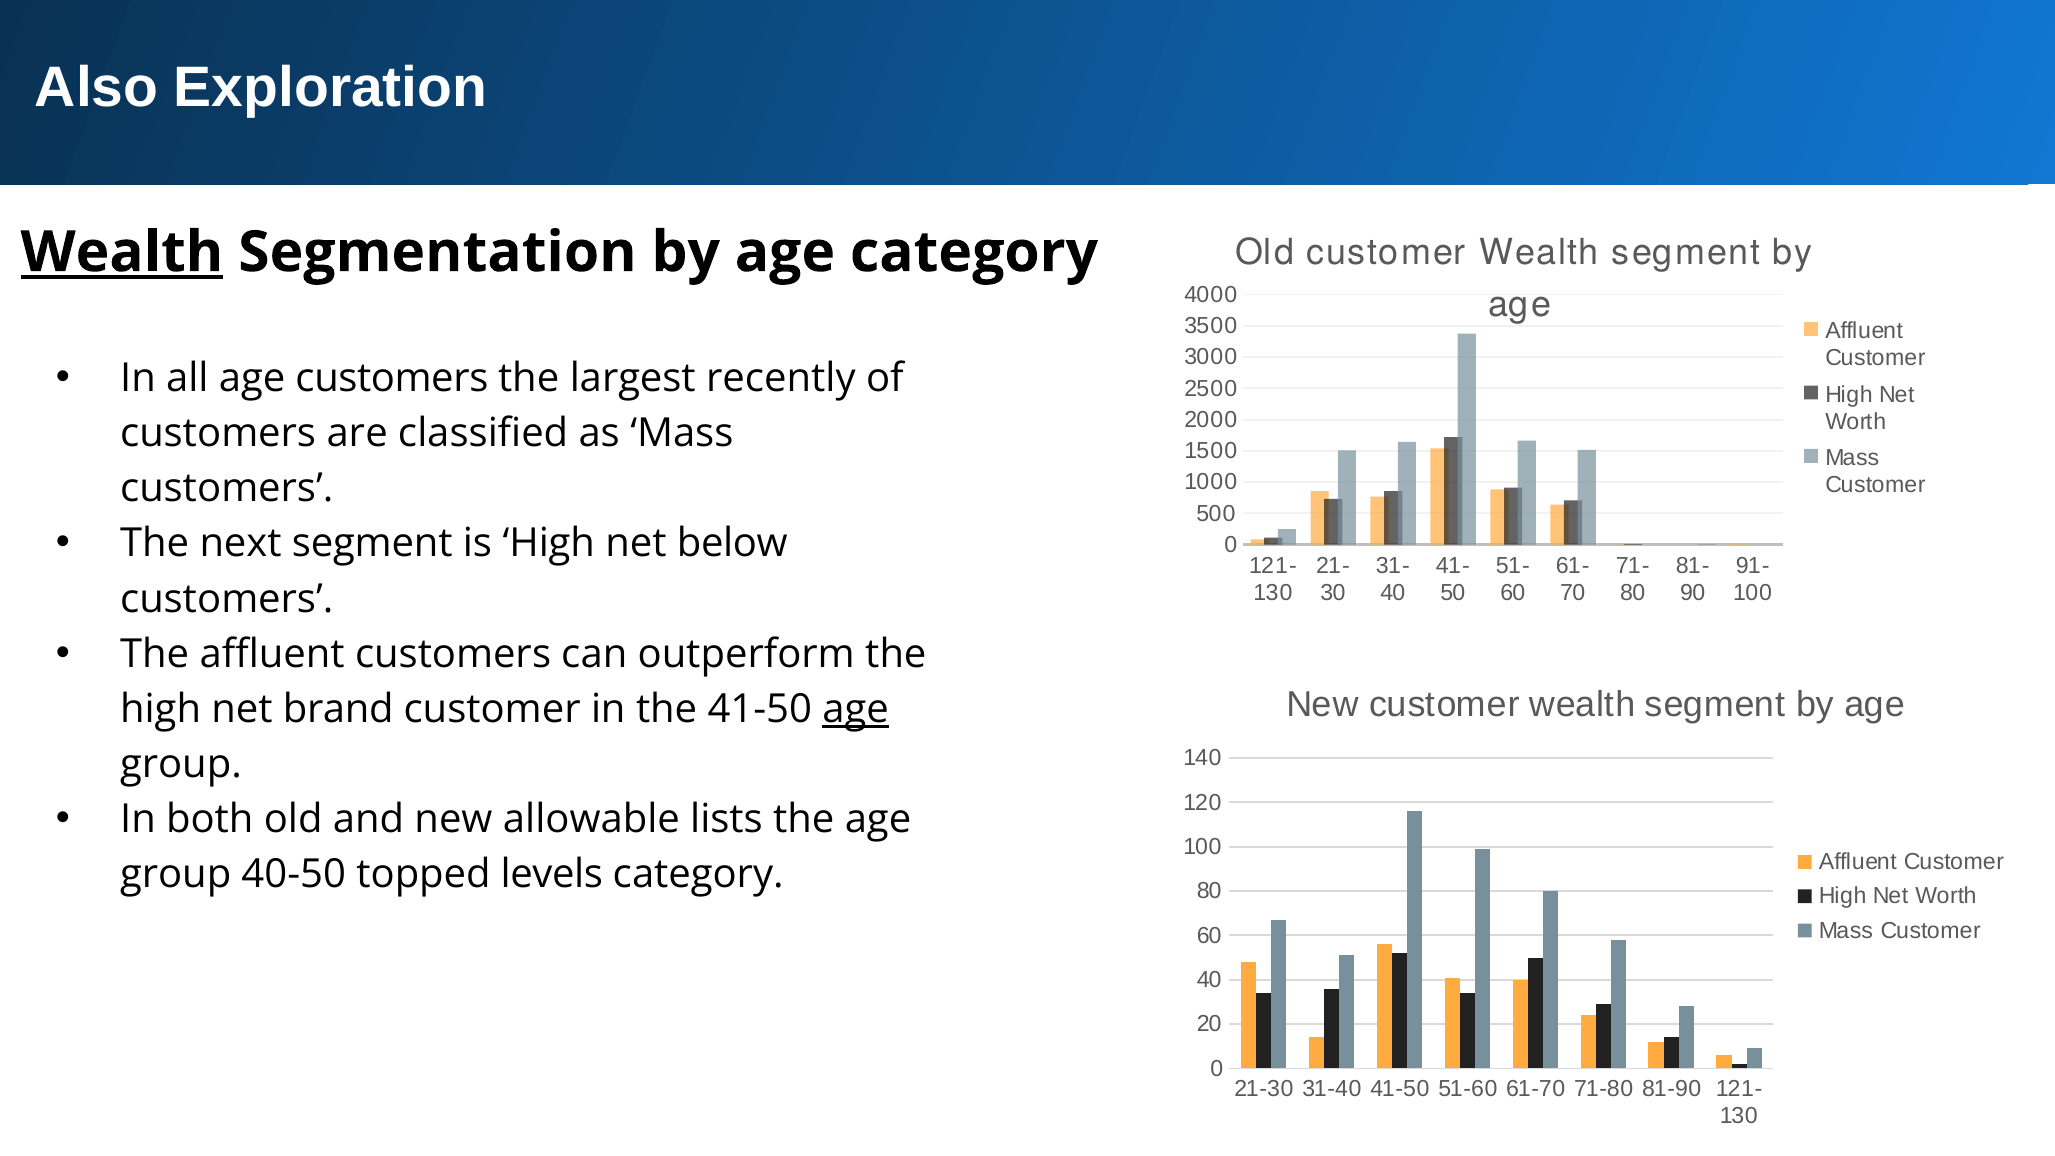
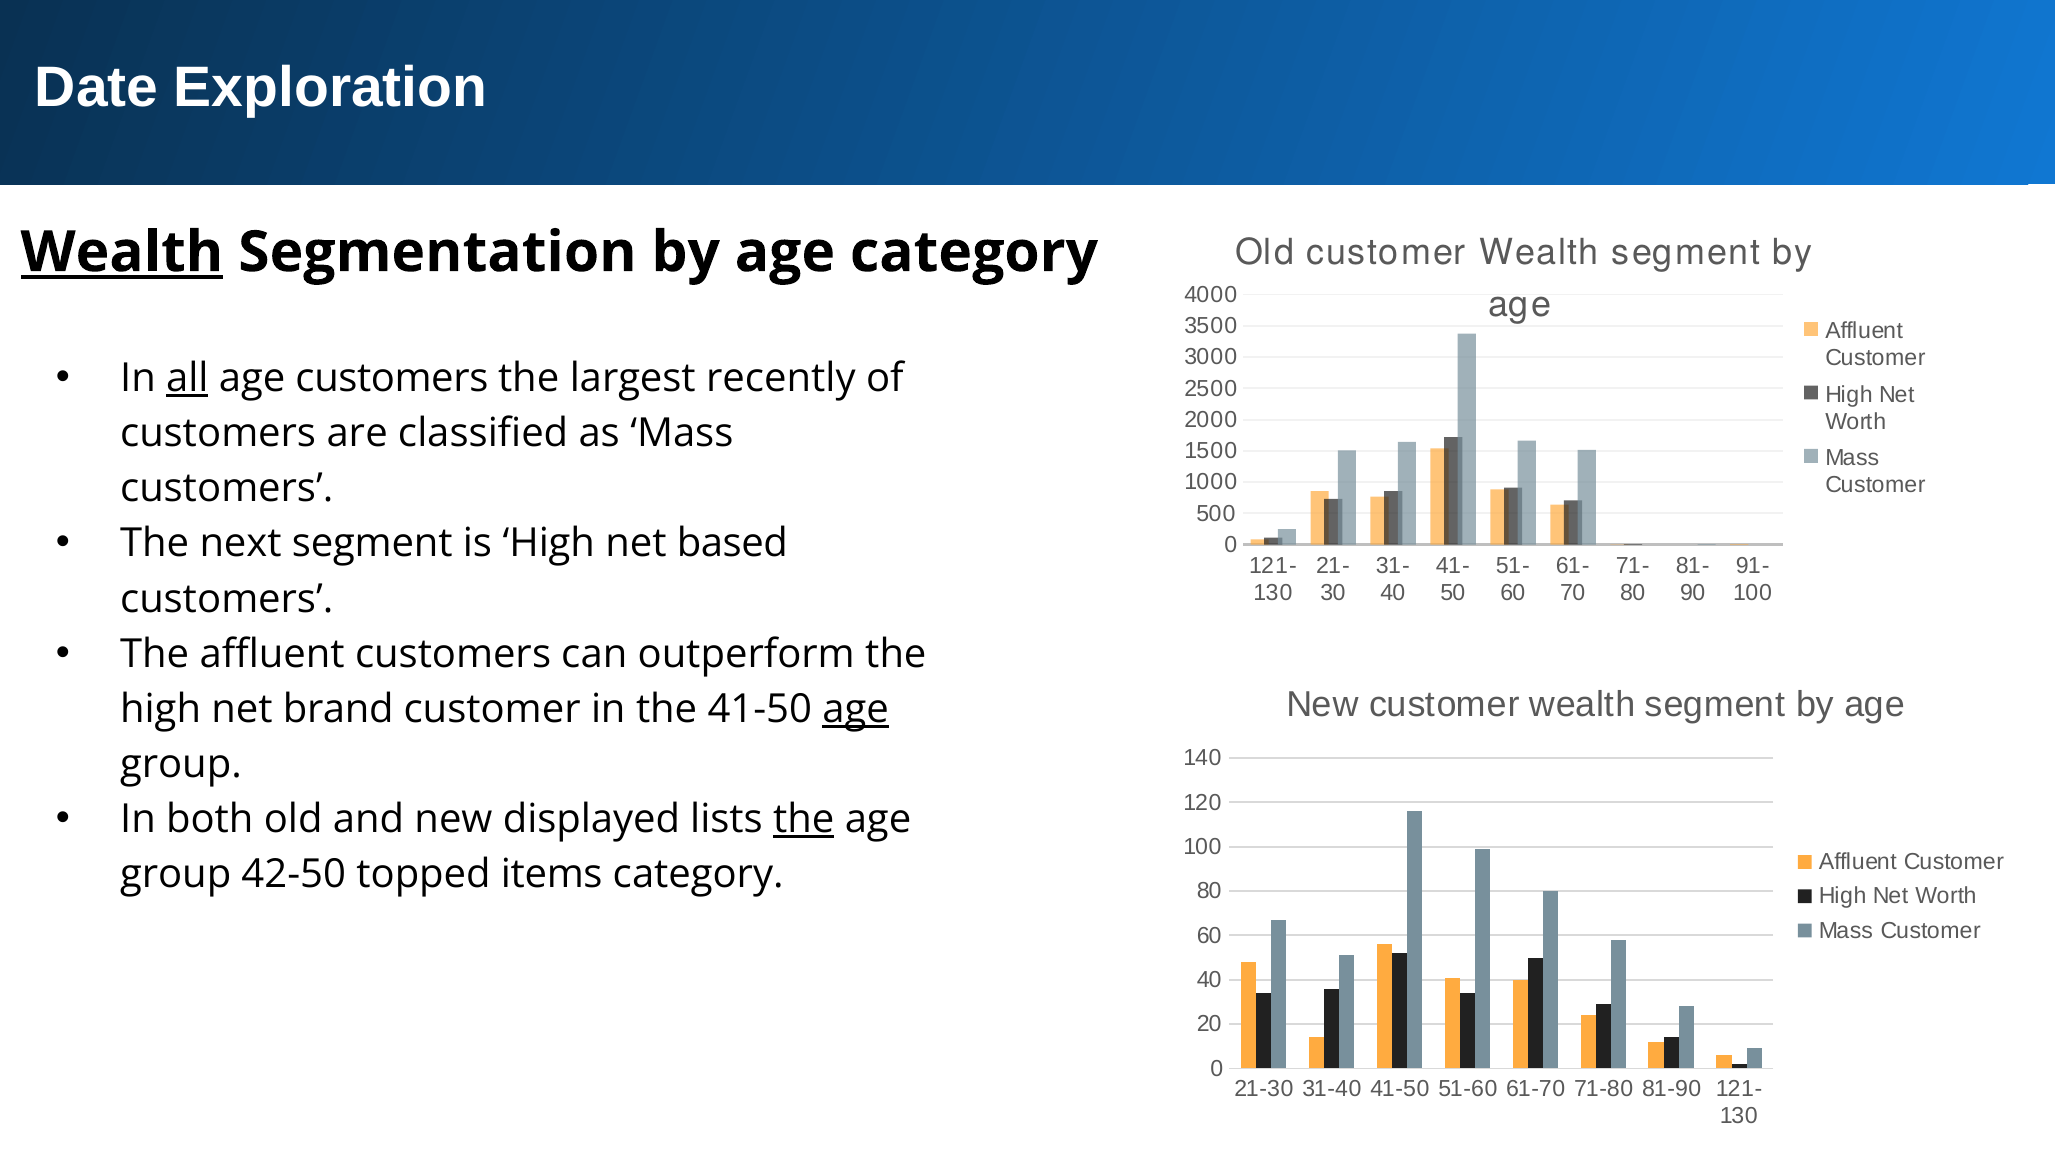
Also: Also -> Date (97, 87)
all underline: none -> present (187, 378)
below: below -> based (732, 544)
allowable: allowable -> displayed (592, 819)
the underline: none -> present (804, 819)
40-50: 40-50 -> 42-50 (294, 874)
levels: levels -> items (552, 874)
